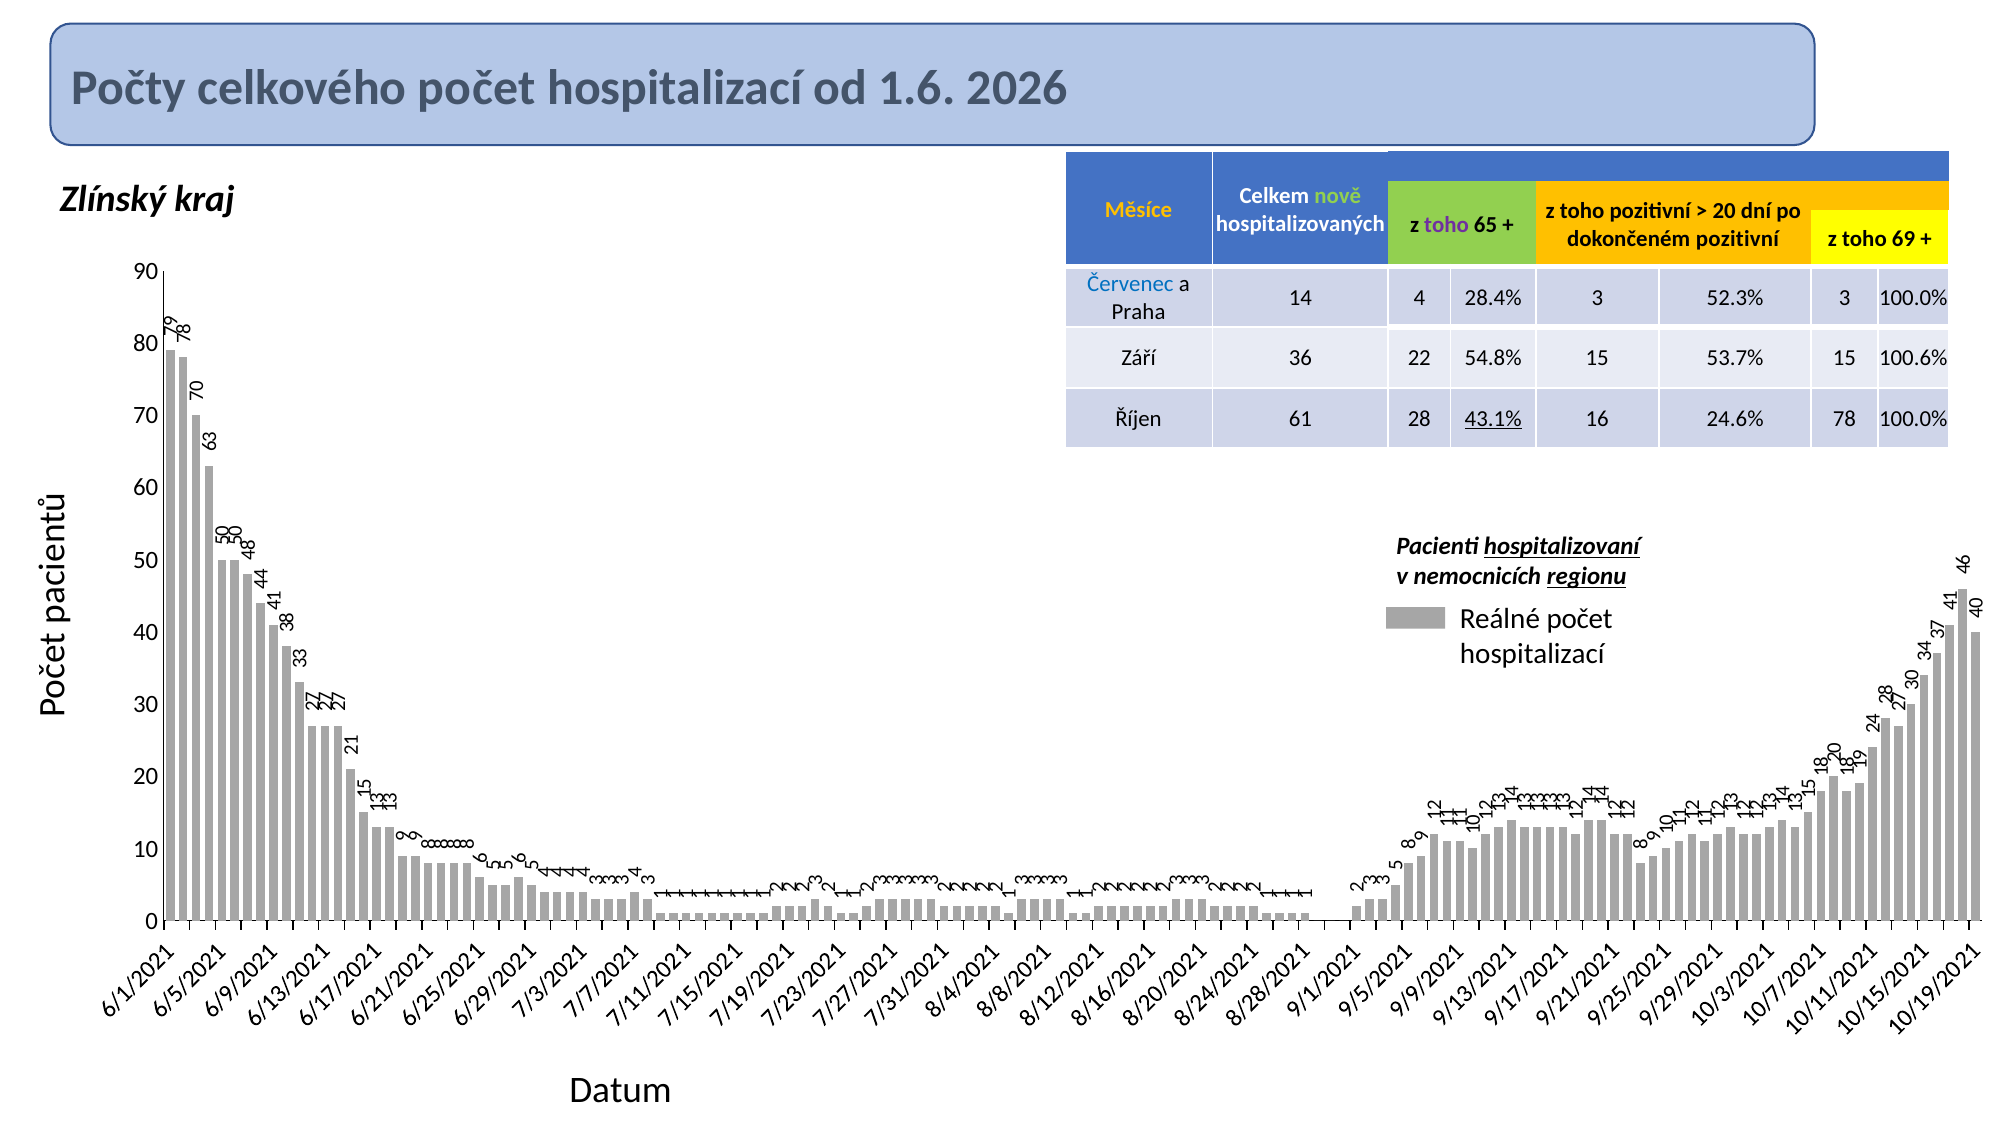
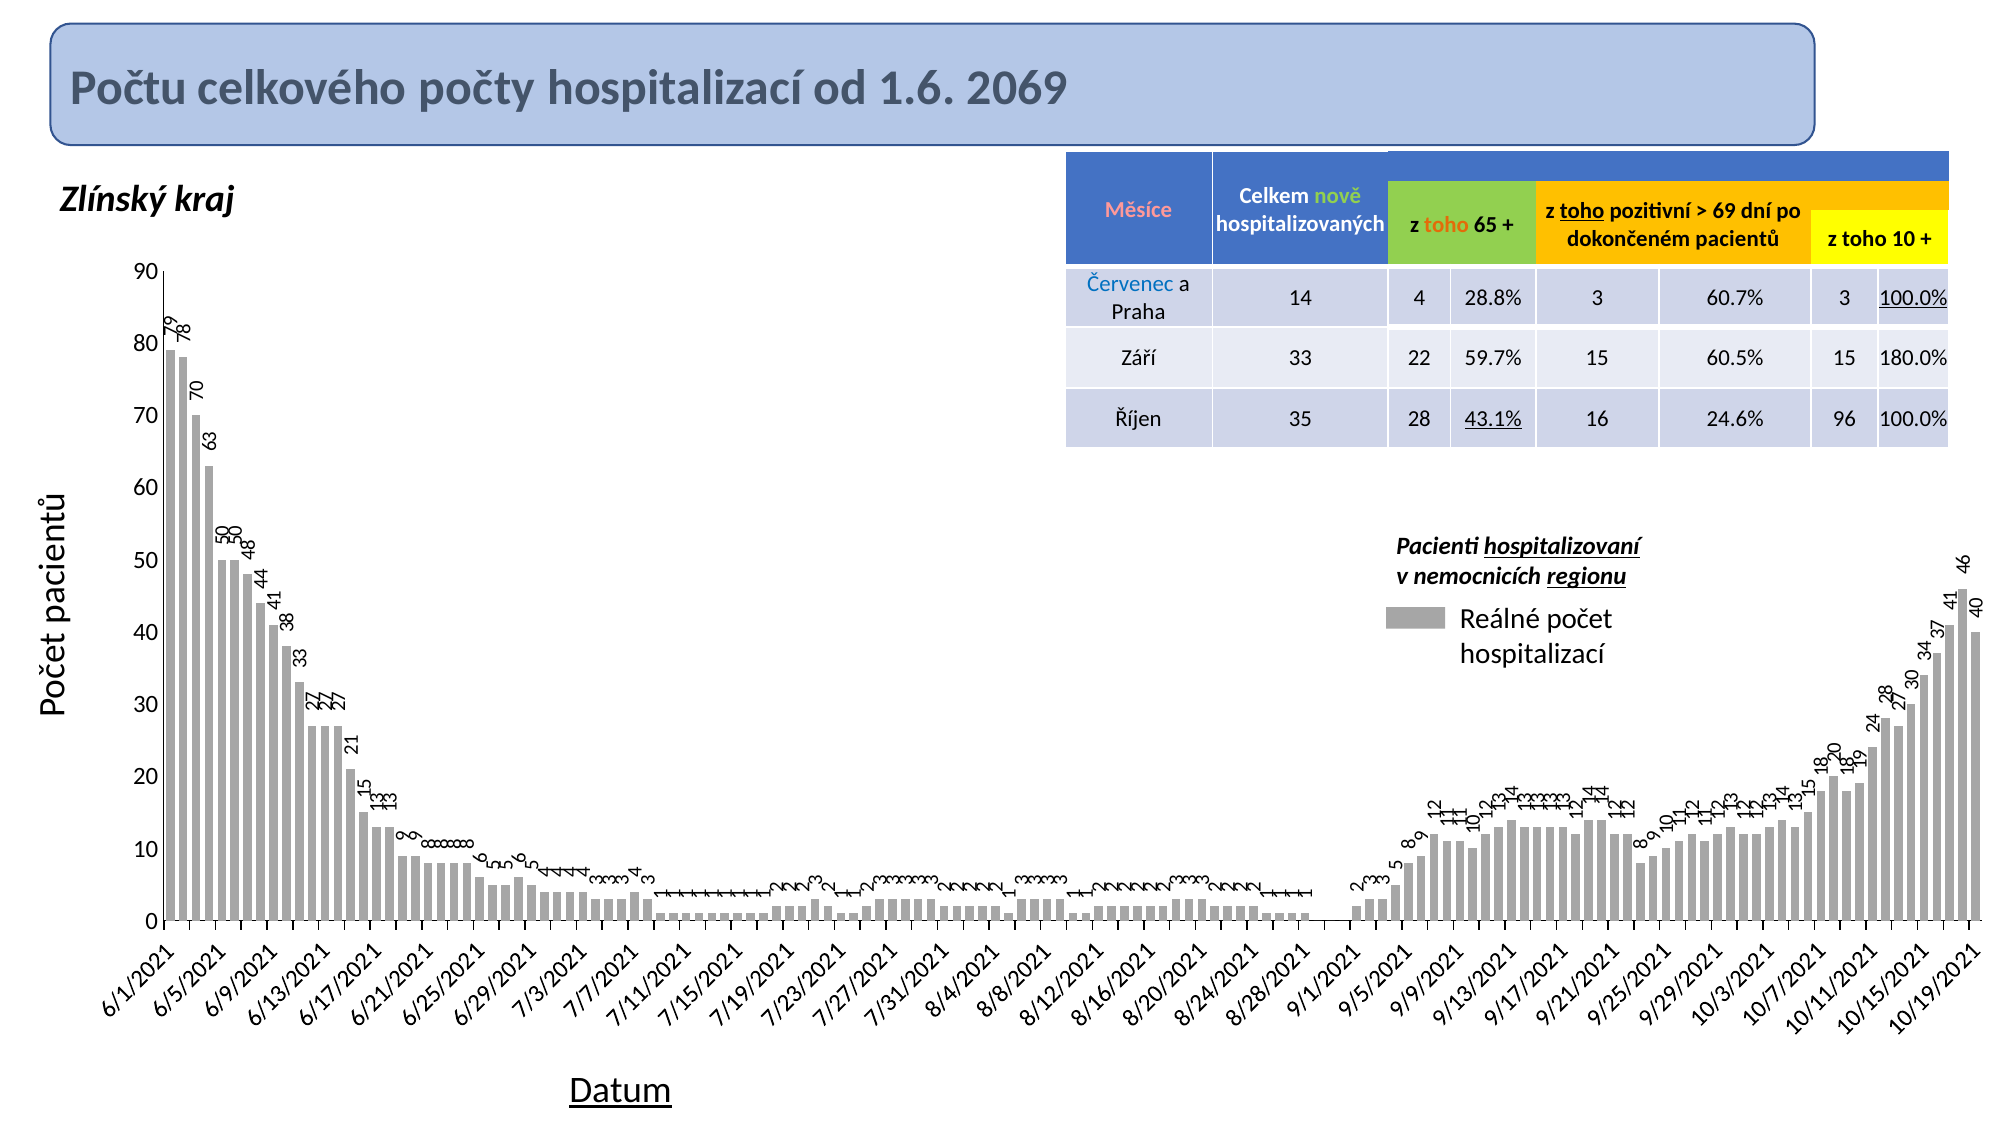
Počty: Počty -> Počtu (129, 88)
celkového počet: počet -> počty (477, 88)
2026: 2026 -> 2069 (1017, 88)
Měsíce colour: yellow -> pink (1139, 209)
toho underline: none -> present (1582, 210)
20: 20 -> 69 (1724, 210)
toho colour: purple -> orange (1447, 225)
dokončeném pozitivní: pozitivní -> pacientů (1737, 239)
toho 69: 69 -> 10 (1903, 239)
28.4%: 28.4% -> 28.8% (1493, 297)
52.3%: 52.3% -> 60.7% (1735, 297)
100.0% underline: none -> present (1913, 297)
36: 36 -> 33 (1300, 358)
54.8%: 54.8% -> 59.7% (1493, 358)
53.7%: 53.7% -> 60.5% (1735, 358)
100.6%: 100.6% -> 180.0% (1913, 358)
61: 61 -> 35 (1300, 419)
78: 78 -> 96 (1845, 419)
Datum underline: none -> present (621, 1090)
